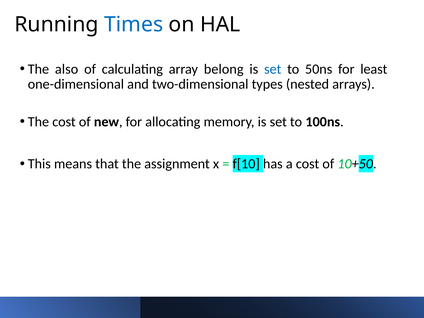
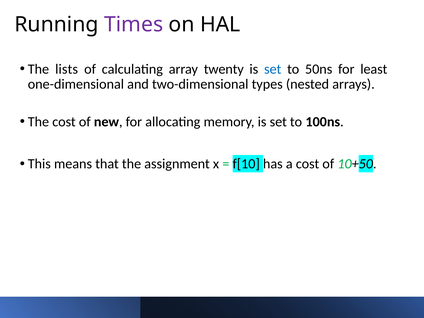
Times colour: blue -> purple (134, 25)
also: also -> lists (67, 69)
belong: belong -> twenty (224, 69)
